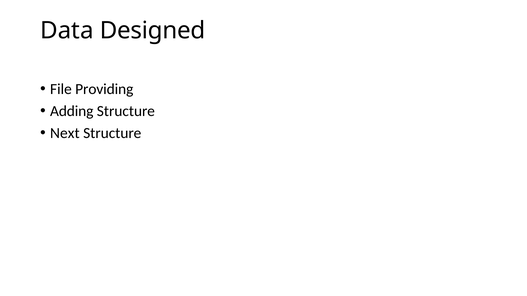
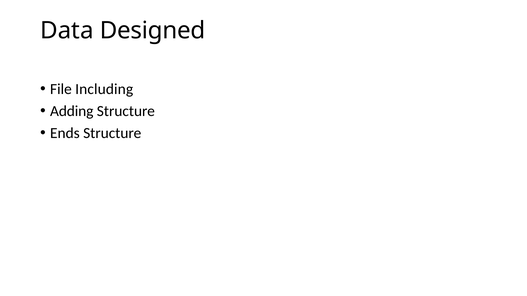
Providing: Providing -> Including (104, 89)
Next: Next -> Ends (65, 133)
